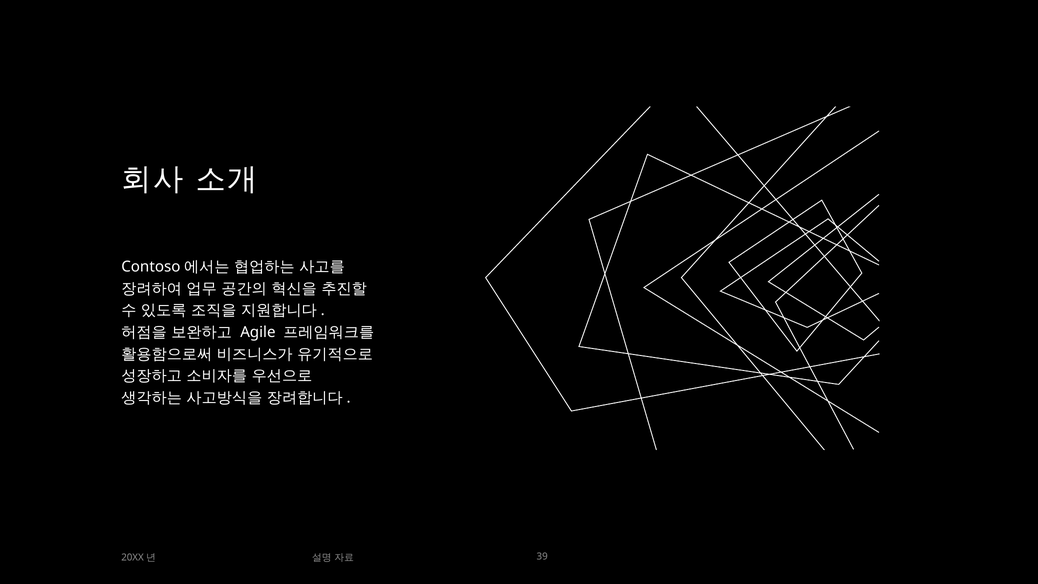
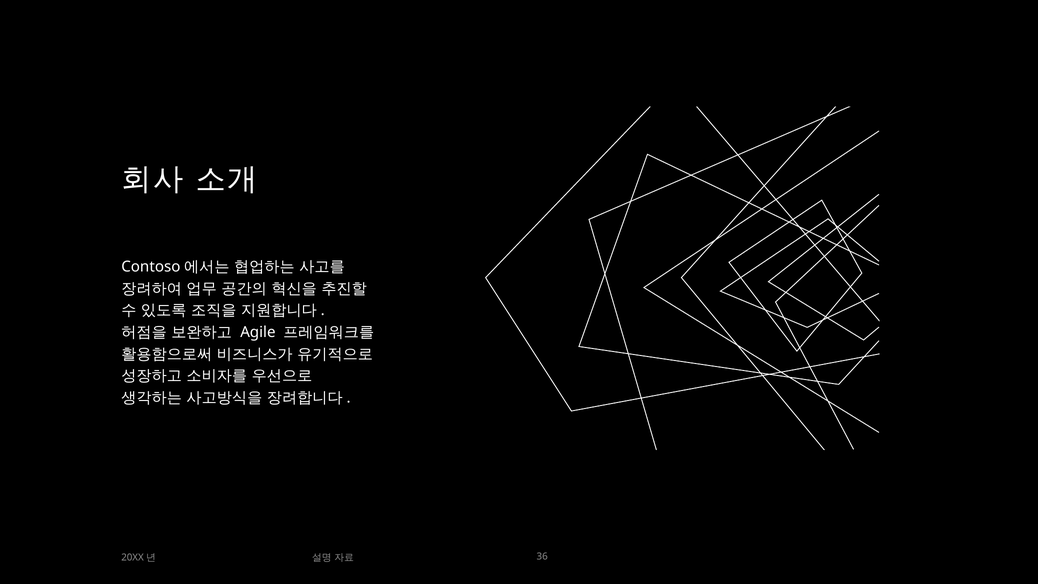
39: 39 -> 36 (542, 557)
